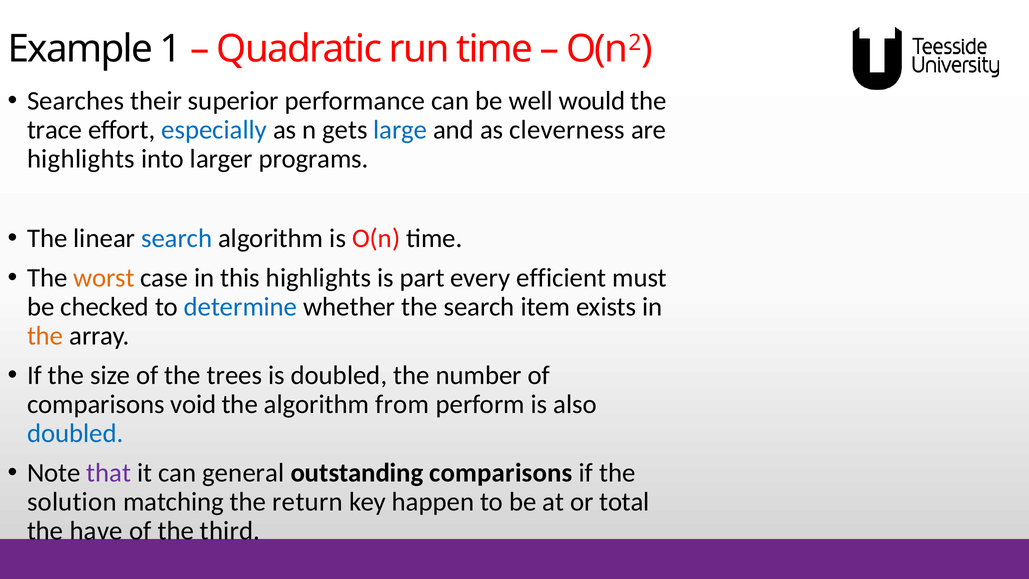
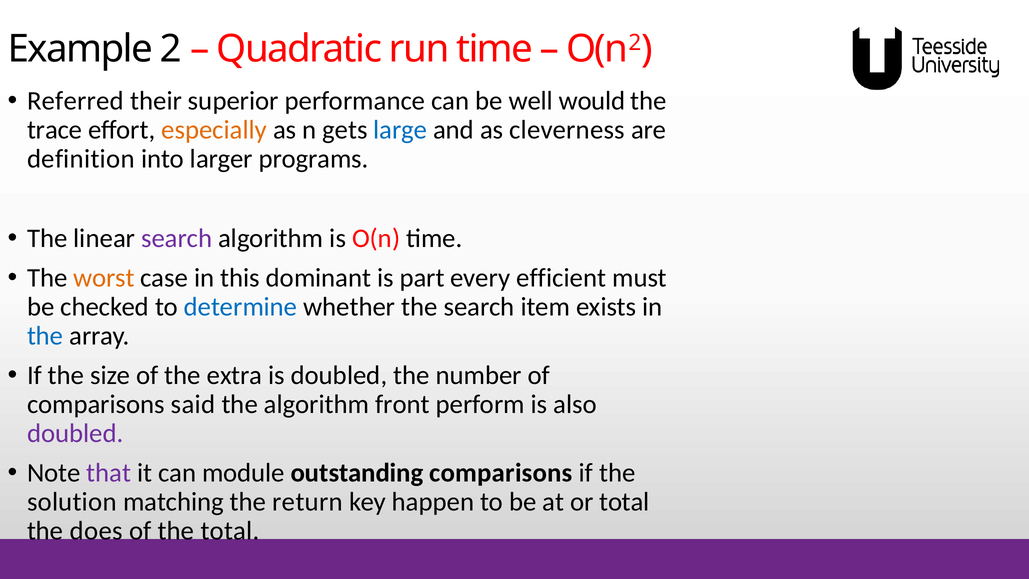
1: 1 -> 2 (171, 49)
Searches: Searches -> Referred (75, 101)
especially colour: blue -> orange (214, 130)
highlights: highlights -> definition (81, 159)
search colour: blue -> purple (177, 238)
this highlights: highlights -> dominant (319, 278)
the colour: orange -> blue (45, 336)
trees: trees -> extra (235, 375)
void: void -> said (193, 404)
from: from -> front (402, 404)
doubled colour: blue -> purple (75, 433)
general: general -> module (243, 473)
have: have -> does (96, 531)
the third: third -> total (230, 531)
